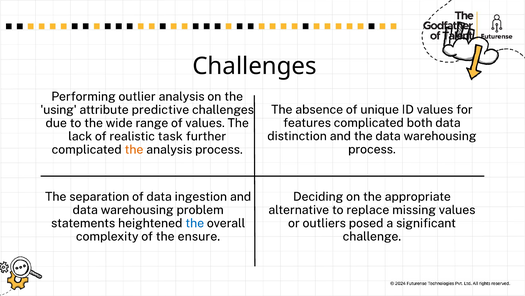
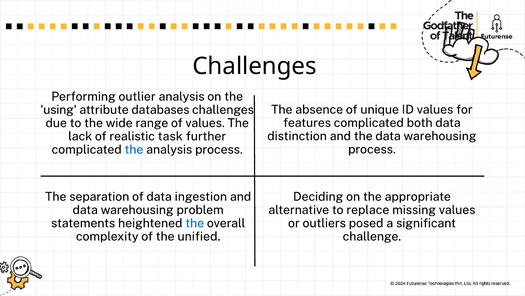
predictive: predictive -> databases (160, 110)
the colour: orange -> blue (134, 149)
ensure: ensure -> unified (199, 236)
